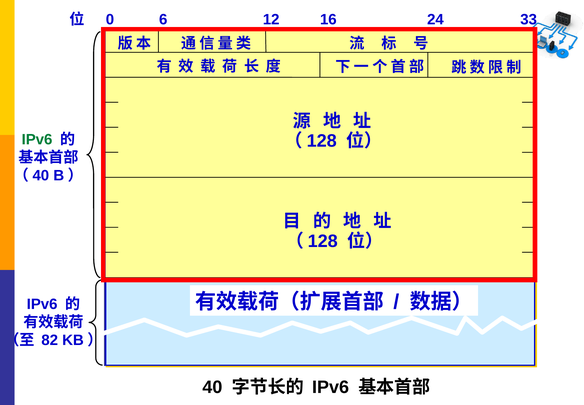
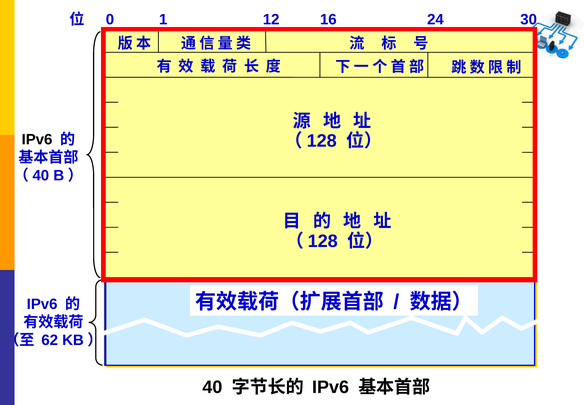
6: 6 -> 1 (163, 20)
33: 33 -> 30 (529, 20)
IPv6 colour: green -> black (37, 139)
82: 82 -> 62 (50, 340)
